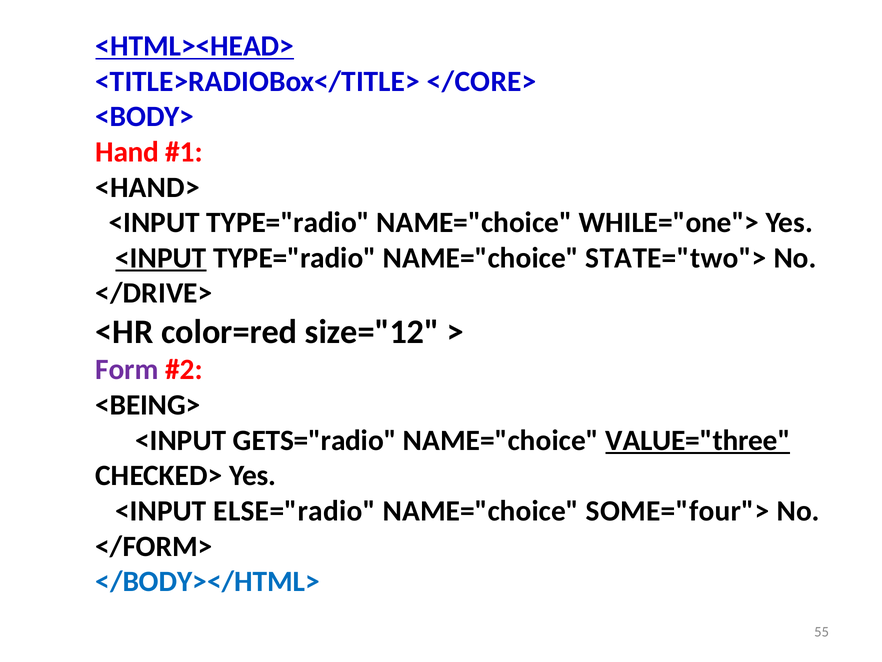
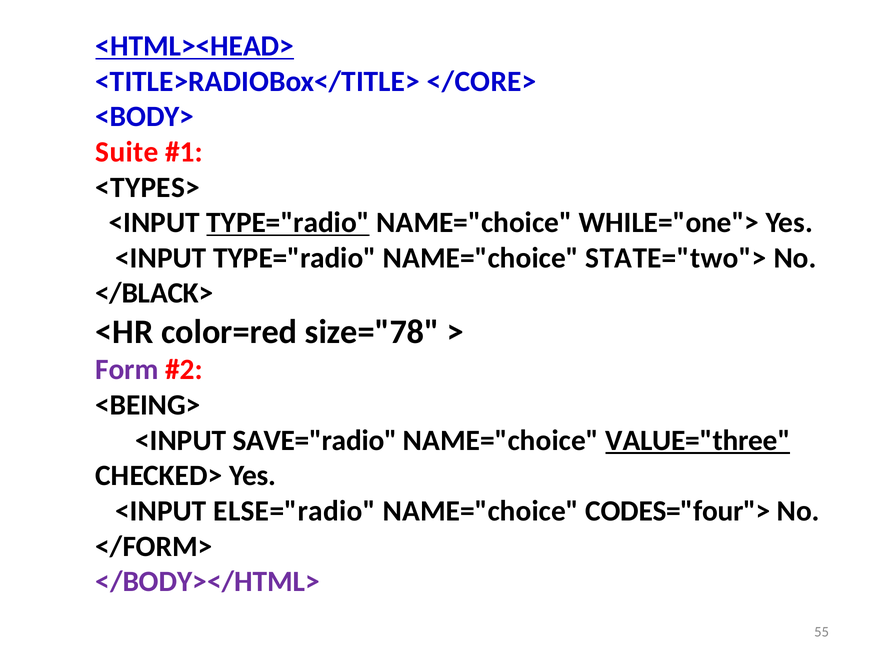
Hand: Hand -> Suite (127, 152)
<HAND>: <HAND> -> <TYPES> (148, 187)
TYPE="radio underline: none -> present (288, 222)
<INPUT underline: present -> none (161, 258)
</DRIVE>: </DRIVE> -> </BLACK> (154, 293)
size="12: size="12 -> size="78 (372, 332)
GETS="radio: GETS="radio -> SAVE="radio (315, 440)
SOME="four">: SOME="four"> -> CODES="four"> (678, 511)
</BODY></HTML> colour: blue -> purple (208, 581)
